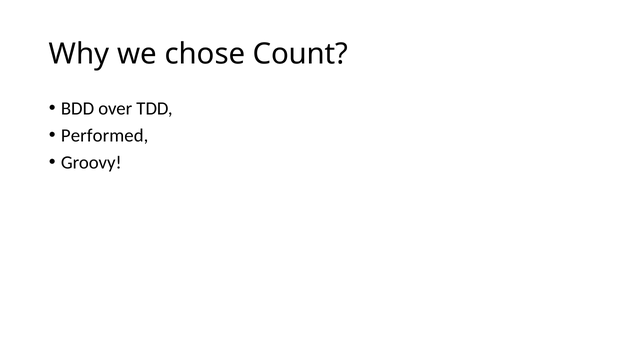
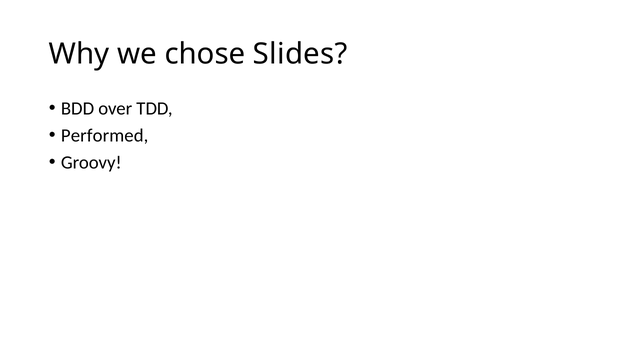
Count: Count -> Slides (300, 54)
